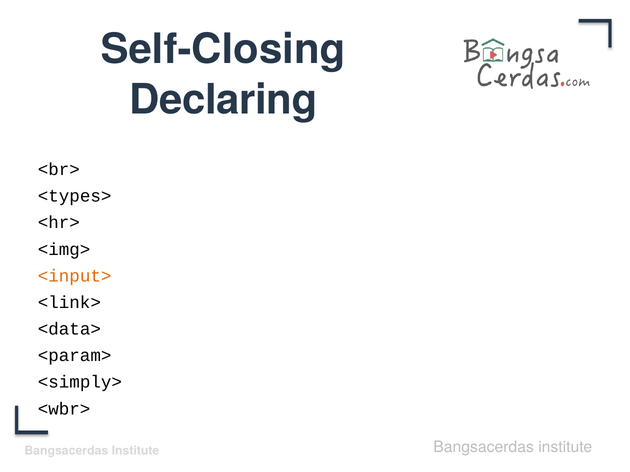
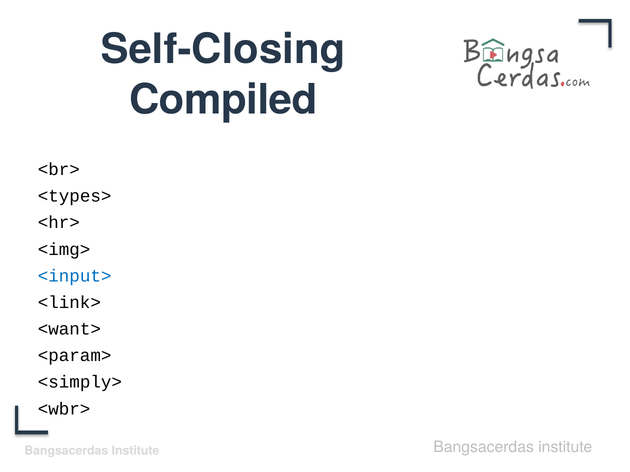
Declaring: Declaring -> Compiled (223, 100)
<input> colour: orange -> blue (75, 276)
<data>: <data> -> <want> (69, 329)
